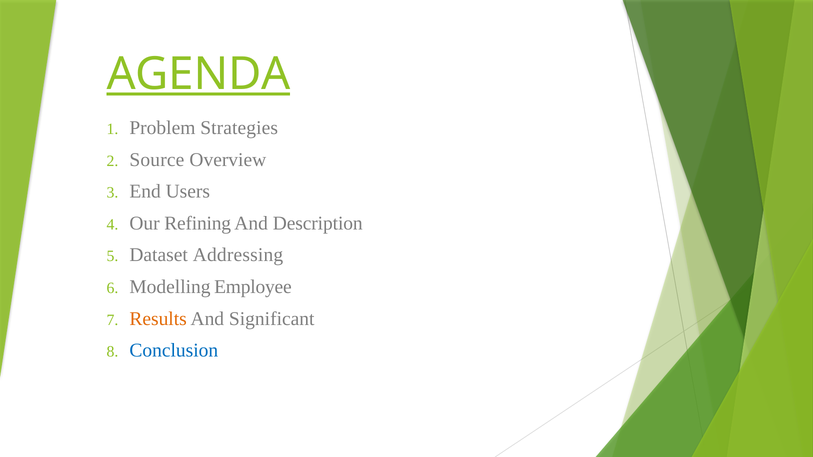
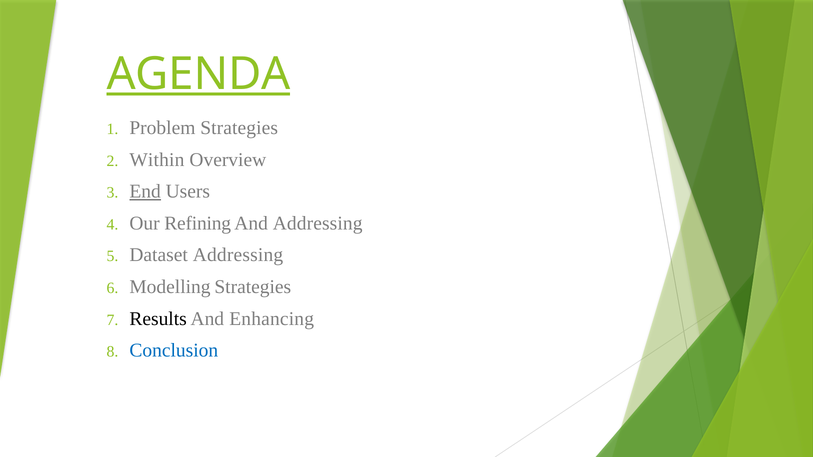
Source: Source -> Within (157, 160)
End underline: none -> present (145, 192)
And Description: Description -> Addressing (318, 223)
Modelling Employee: Employee -> Strategies (253, 287)
Results colour: orange -> black (158, 319)
Significant: Significant -> Enhancing (272, 319)
